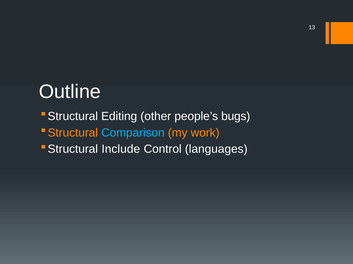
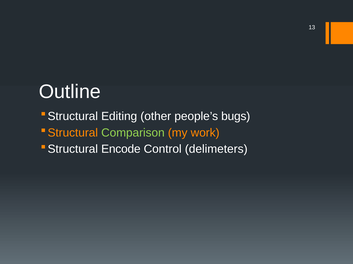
Comparison colour: light blue -> light green (133, 133)
Include: Include -> Encode (121, 150)
languages: languages -> delimeters (216, 150)
